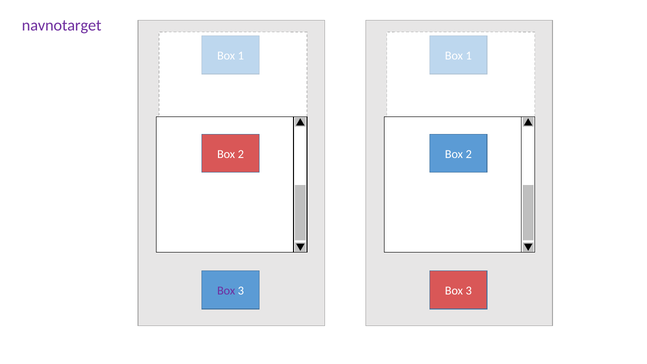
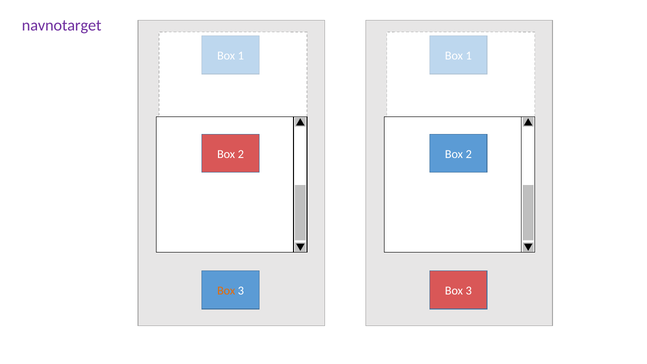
Box colour: purple -> orange (226, 291)
